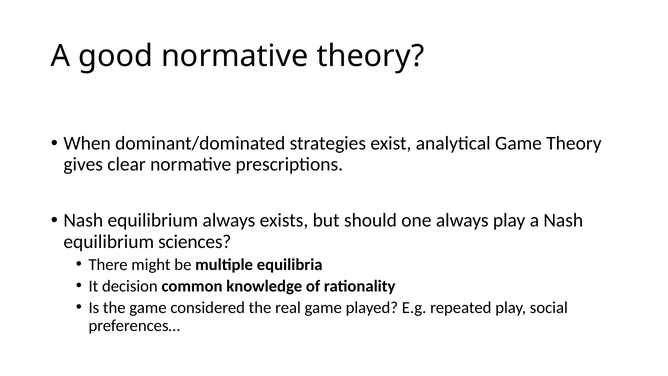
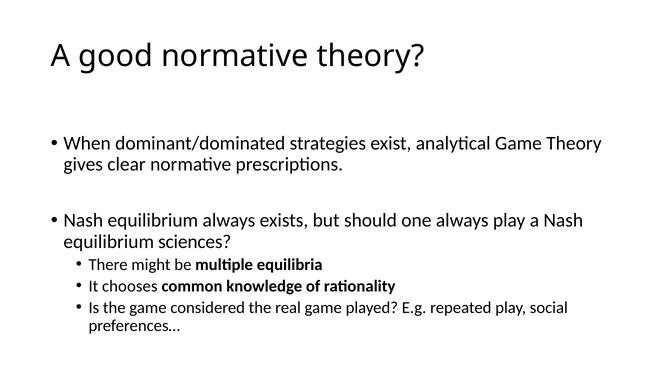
decision: decision -> chooses (130, 286)
